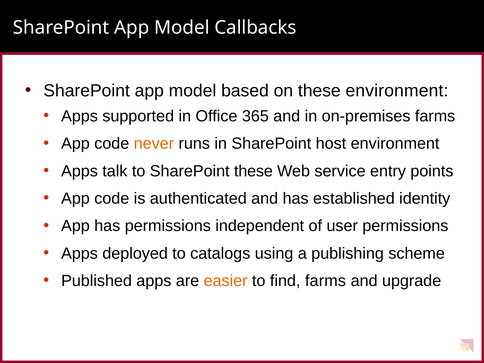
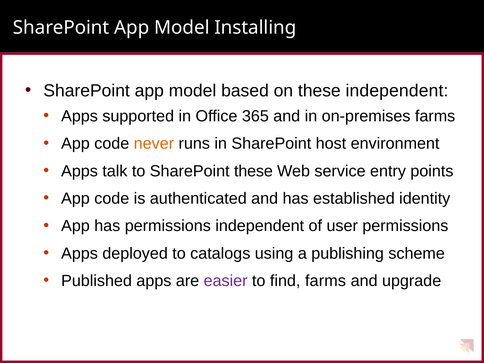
Callbacks: Callbacks -> Installing (255, 28)
these environment: environment -> independent (397, 91)
easier colour: orange -> purple (226, 281)
